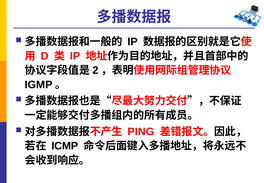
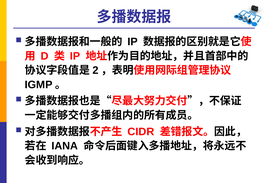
PING: PING -> CIDR (141, 132)
ICMP: ICMP -> IANA (65, 146)
